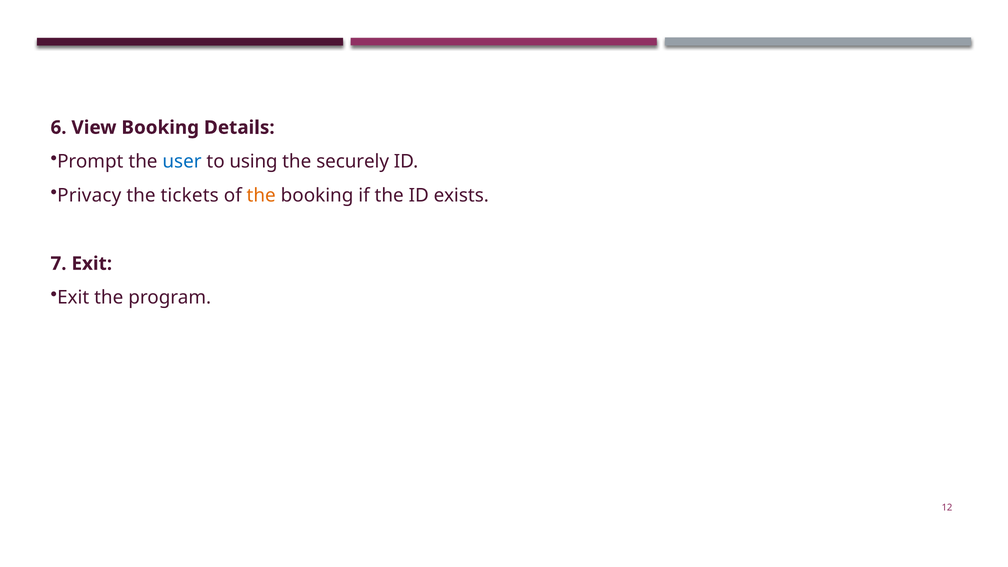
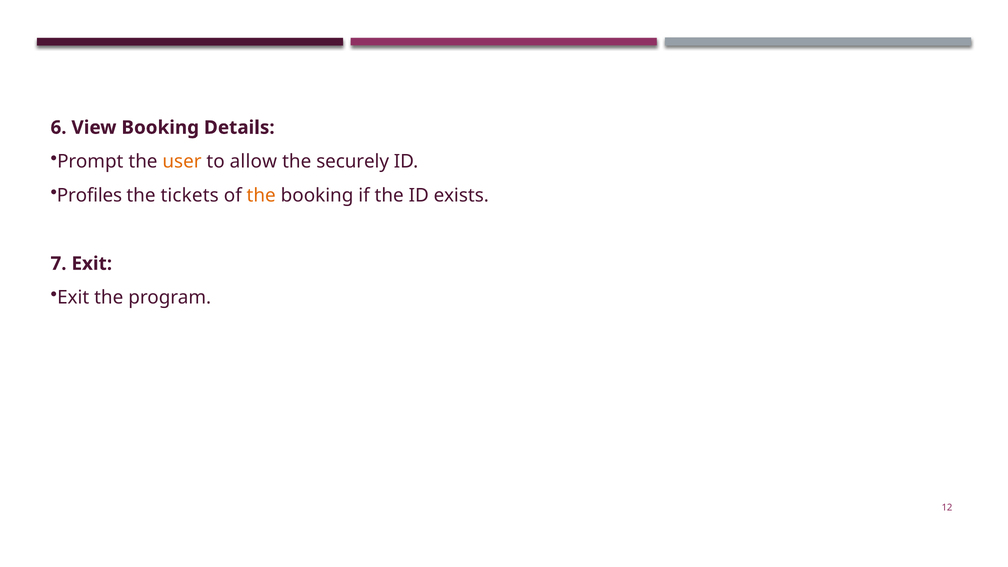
user colour: blue -> orange (182, 162)
using: using -> allow (253, 162)
Privacy: Privacy -> Profiles (89, 196)
